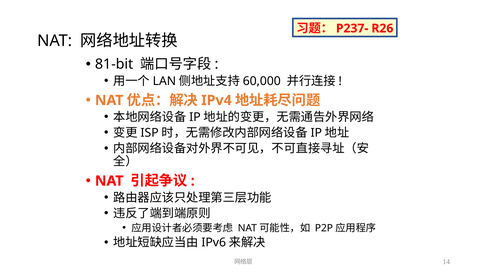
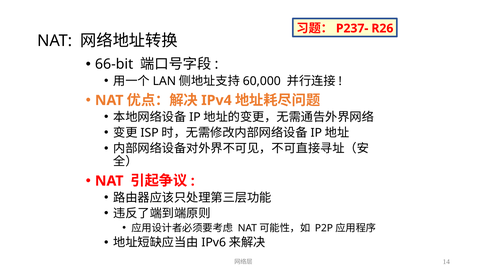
81-bit: 81-bit -> 66-bit (114, 64)
